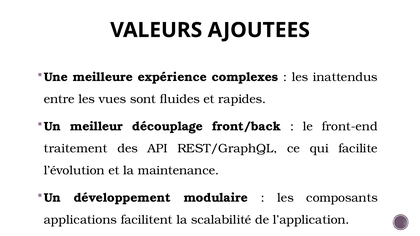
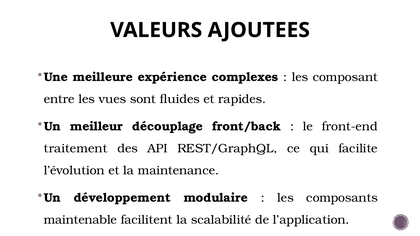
inattendus: inattendus -> composant (345, 77)
applications: applications -> maintenable (80, 220)
